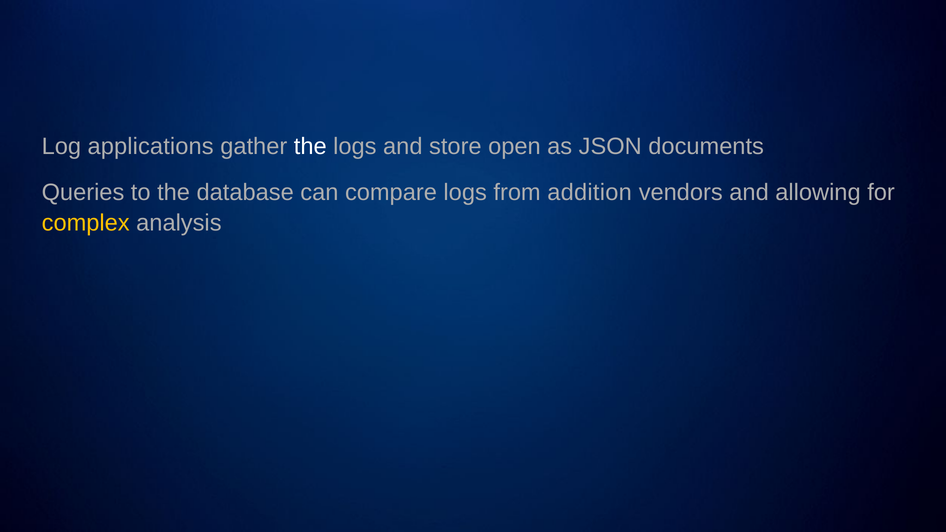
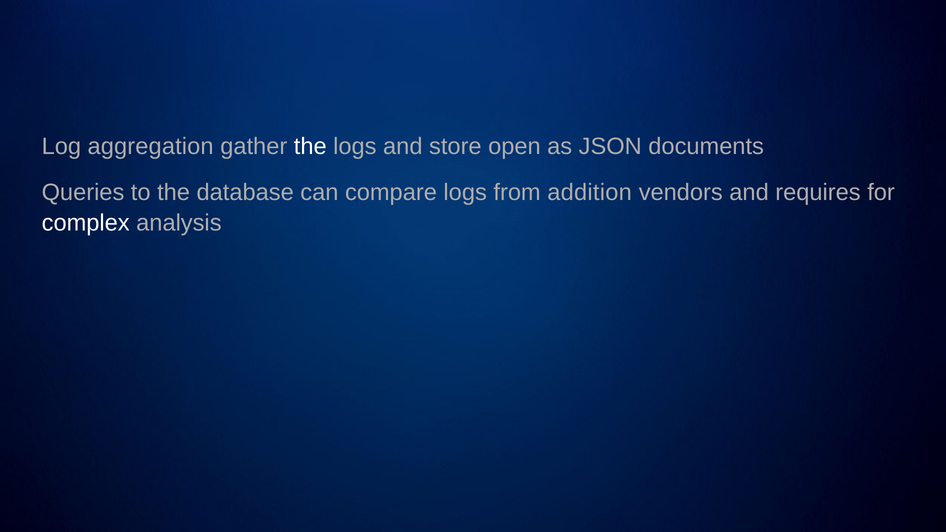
applications: applications -> aggregation (151, 146)
allowing: allowing -> requires (818, 192)
complex colour: yellow -> white (86, 223)
